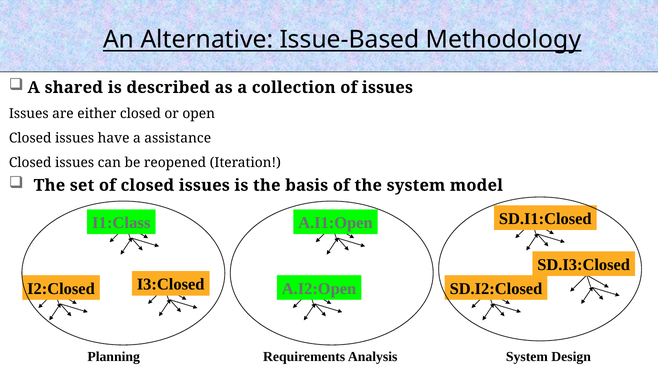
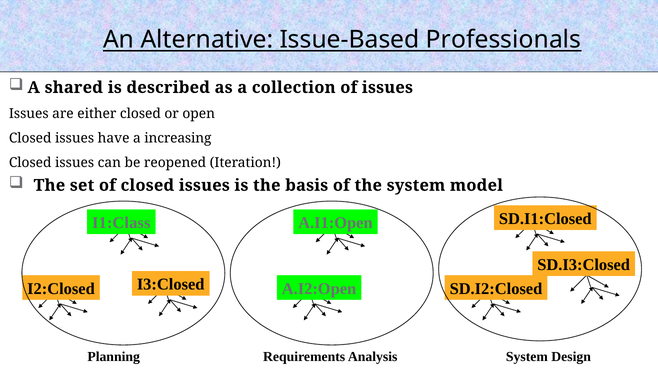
Methodology: Methodology -> Professionals (504, 40)
assistance: assistance -> increasing (178, 138)
